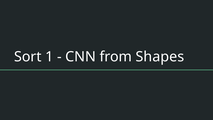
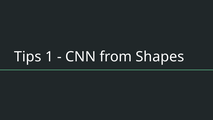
Sort: Sort -> Tips (28, 57)
